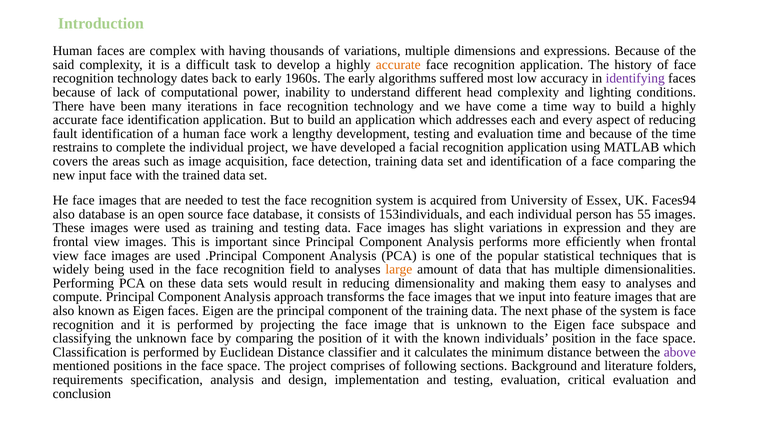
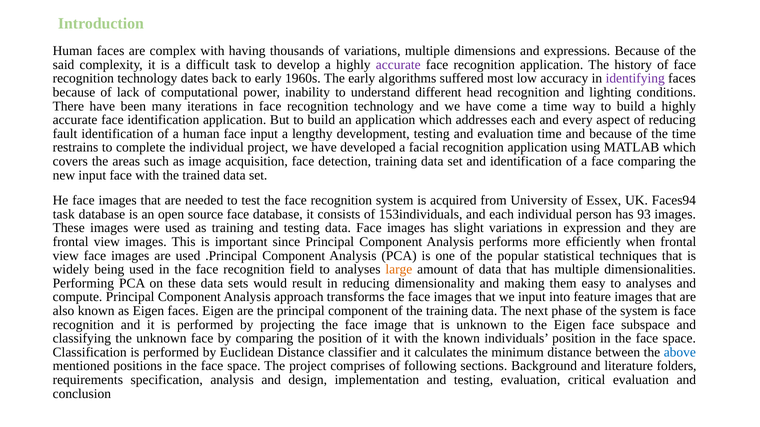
accurate colour: orange -> purple (398, 65)
head complexity: complexity -> recognition (528, 92)
face work: work -> input (264, 134)
also: also -> task (64, 214)
55: 55 -> 93 (644, 214)
above colour: purple -> blue (680, 353)
